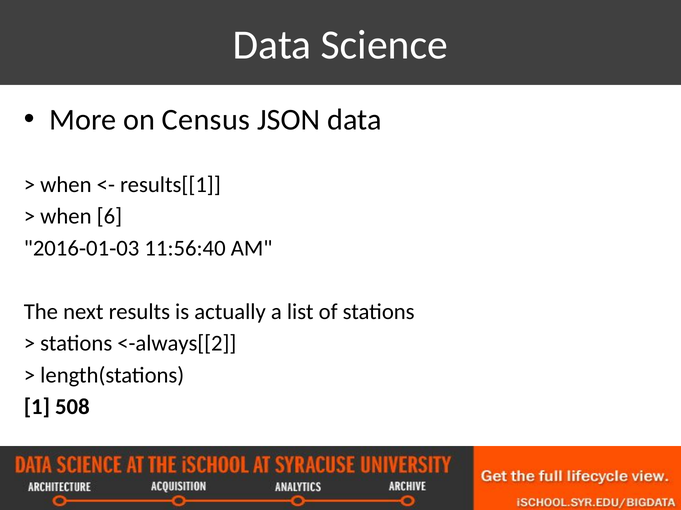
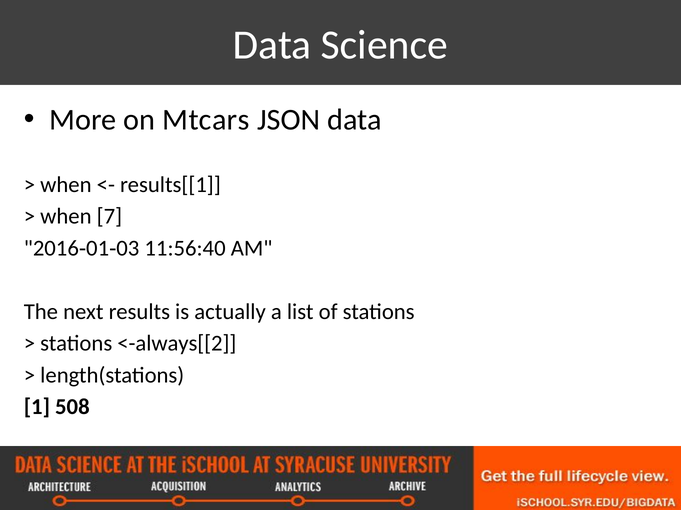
Census: Census -> Mtcars (206, 120)
6: 6 -> 7 (109, 217)
